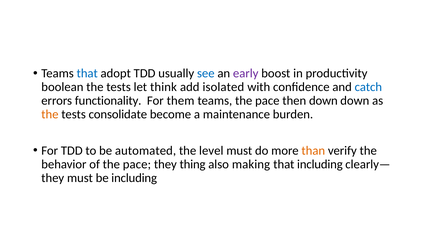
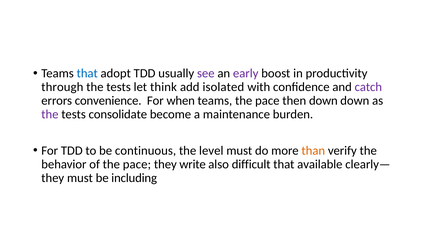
see colour: blue -> purple (206, 74)
boolean: boolean -> through (62, 87)
catch colour: blue -> purple (368, 87)
functionality: functionality -> convenience (108, 101)
them: them -> when (181, 101)
the colour: orange -> purple (50, 115)
automated: automated -> continuous (146, 151)
thing: thing -> write (193, 165)
making: making -> difficult (251, 165)
that including: including -> available (320, 165)
